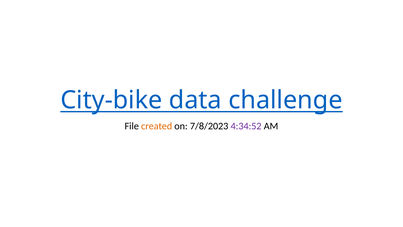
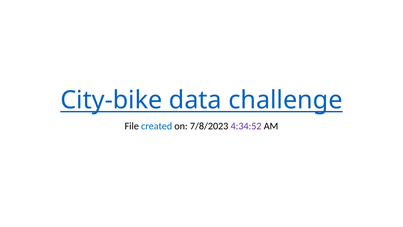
created colour: orange -> blue (157, 126)
